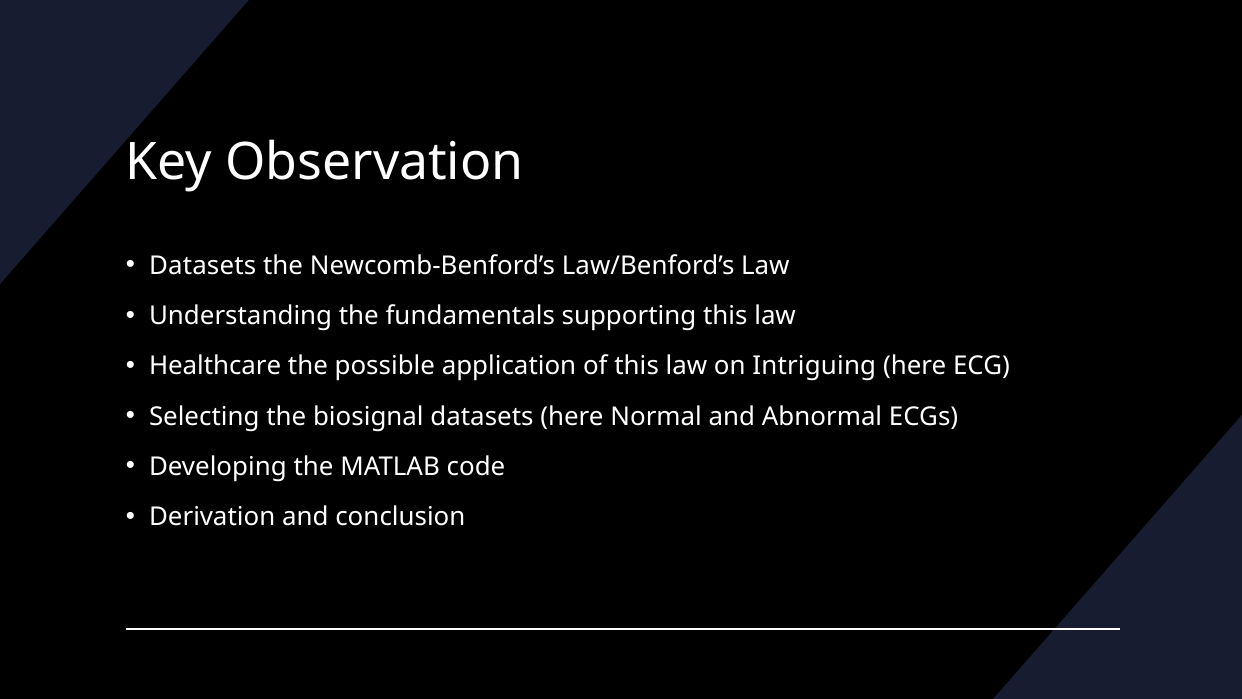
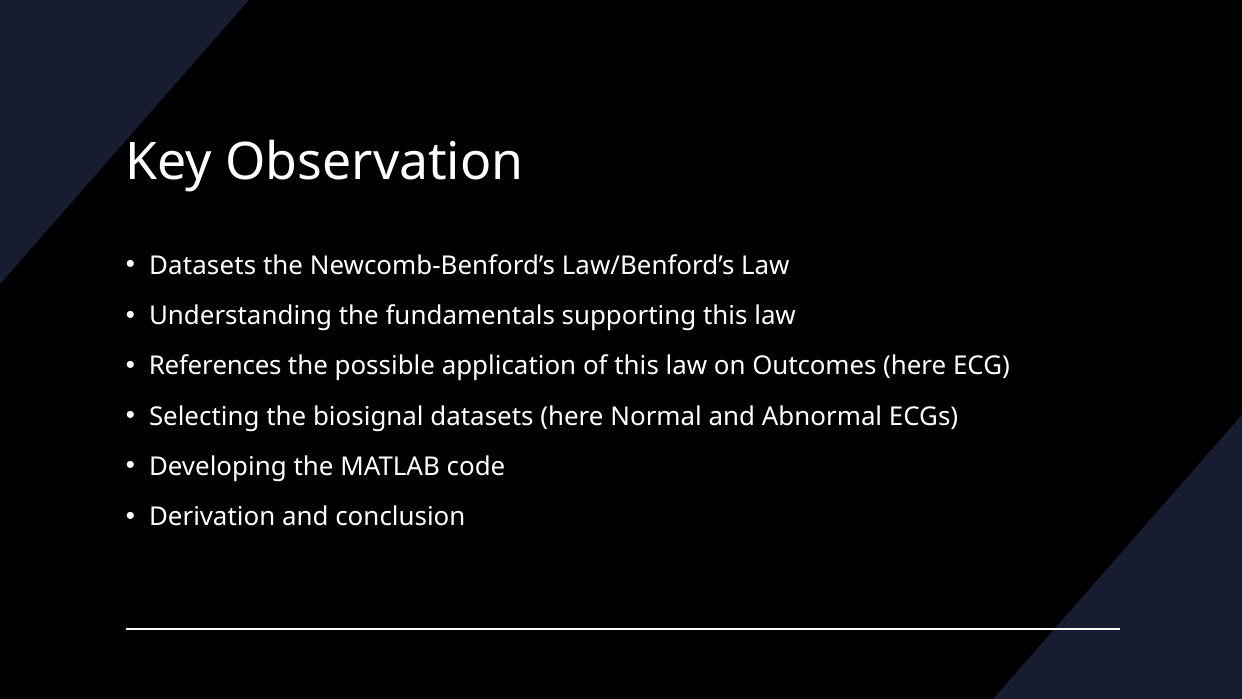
Healthcare: Healthcare -> References (215, 366)
Intriguing: Intriguing -> Outcomes (814, 366)
